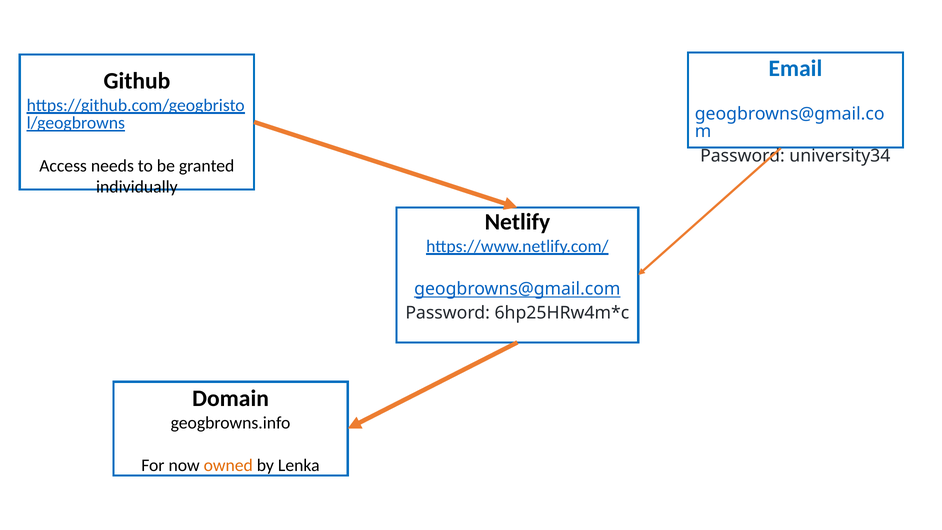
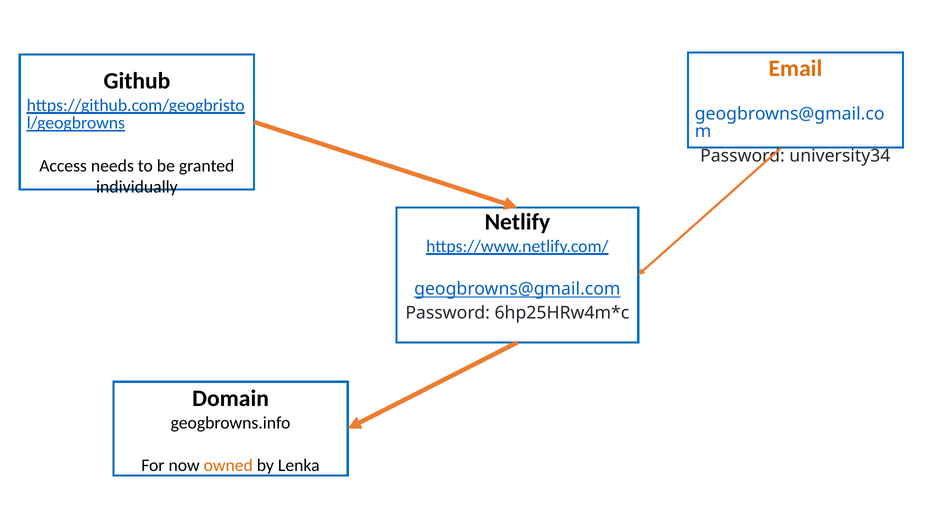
Email colour: blue -> orange (795, 68)
